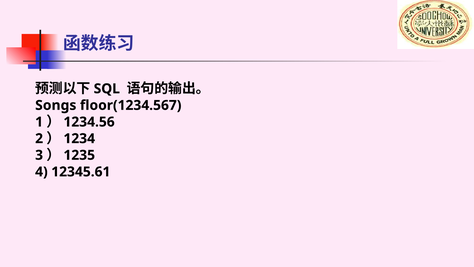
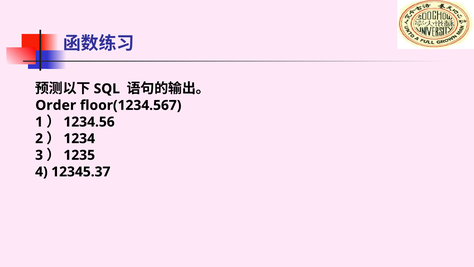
Songs: Songs -> Order (56, 105)
12345.61: 12345.61 -> 12345.37 (81, 172)
